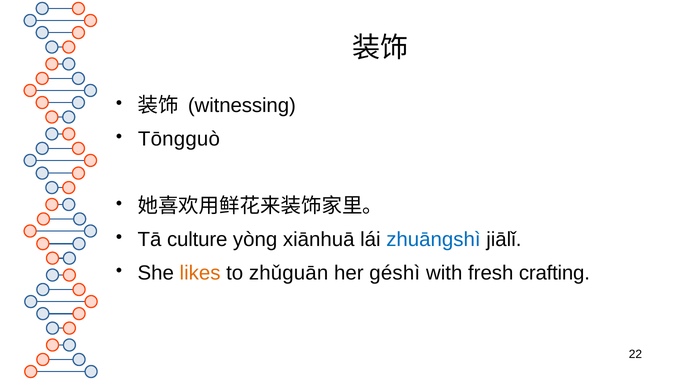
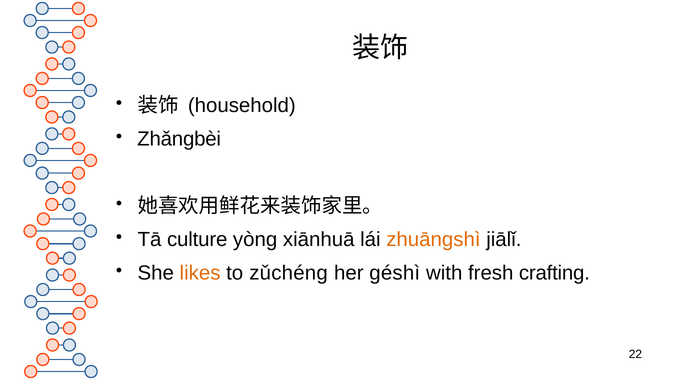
witnessing: witnessing -> household (242, 105)
Tōngguò: Tōngguò -> Zhǎngbèi (179, 139)
zhuāngshì colour: blue -> orange (433, 240)
zhǔguān: zhǔguān -> zǔchéng (289, 273)
